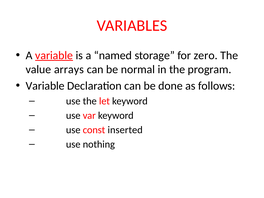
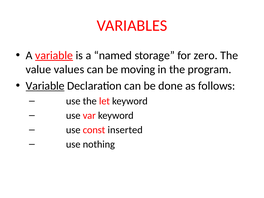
arrays: arrays -> values (69, 69)
normal: normal -> moving (138, 69)
Variable underline: none -> present (45, 86)
